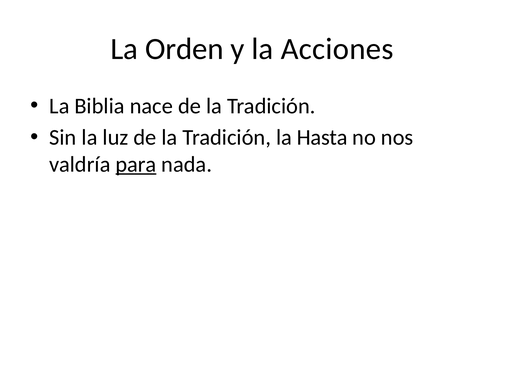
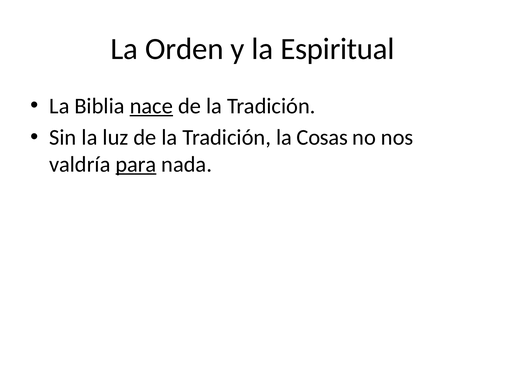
Acciones: Acciones -> Espiritual (337, 49)
nace underline: none -> present (151, 106)
Hasta: Hasta -> Cosas (322, 137)
